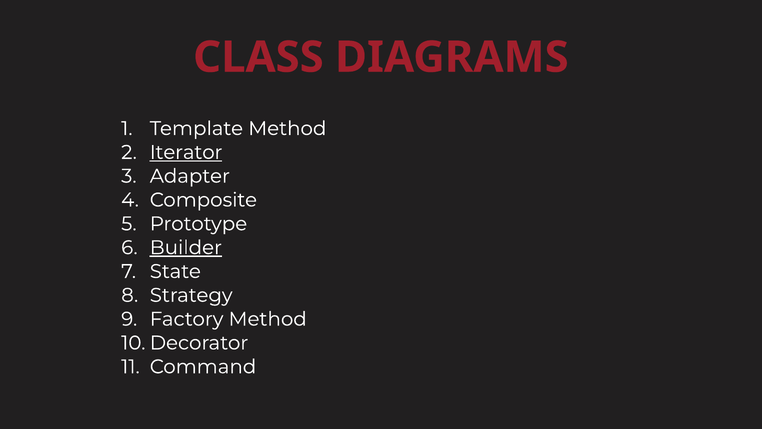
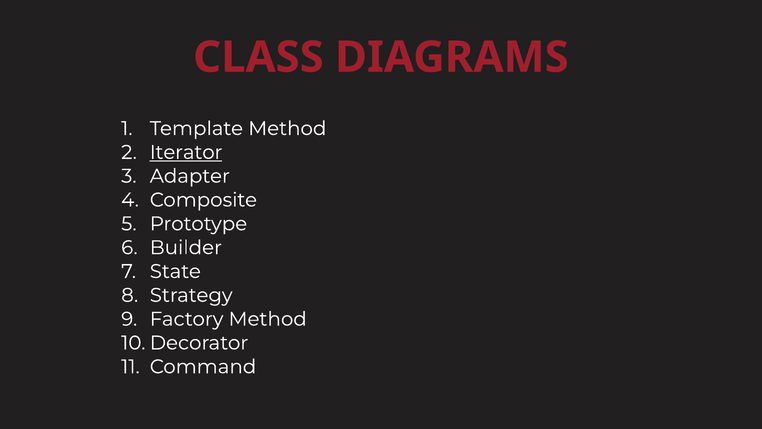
Builder underline: present -> none (186, 247)
